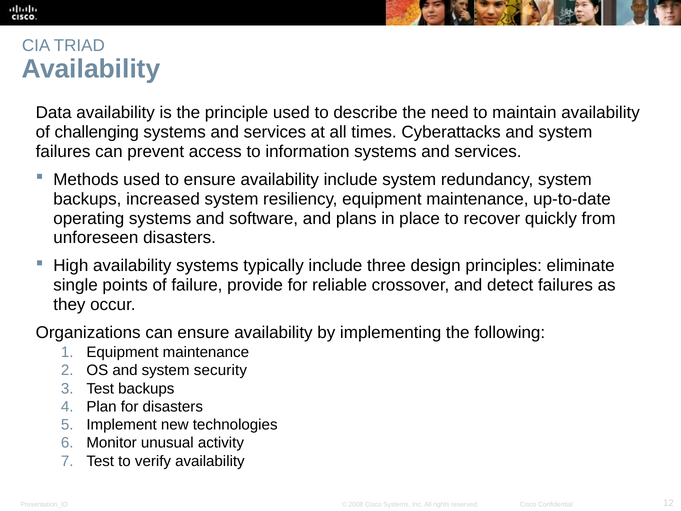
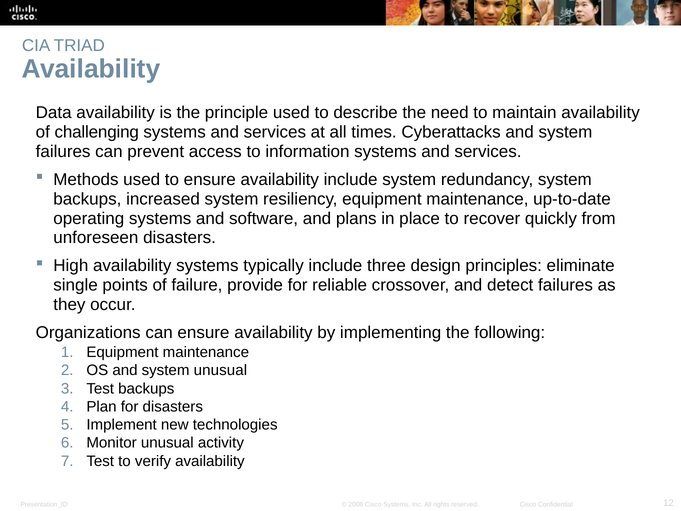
system security: security -> unusual (220, 370)
